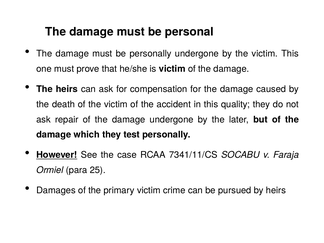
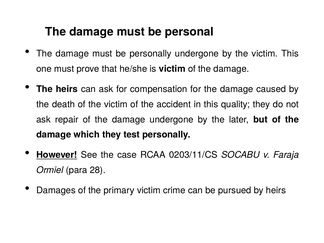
7341/11/CS: 7341/11/CS -> 0203/11/CS (193, 155)
25: 25 -> 28 (98, 170)
